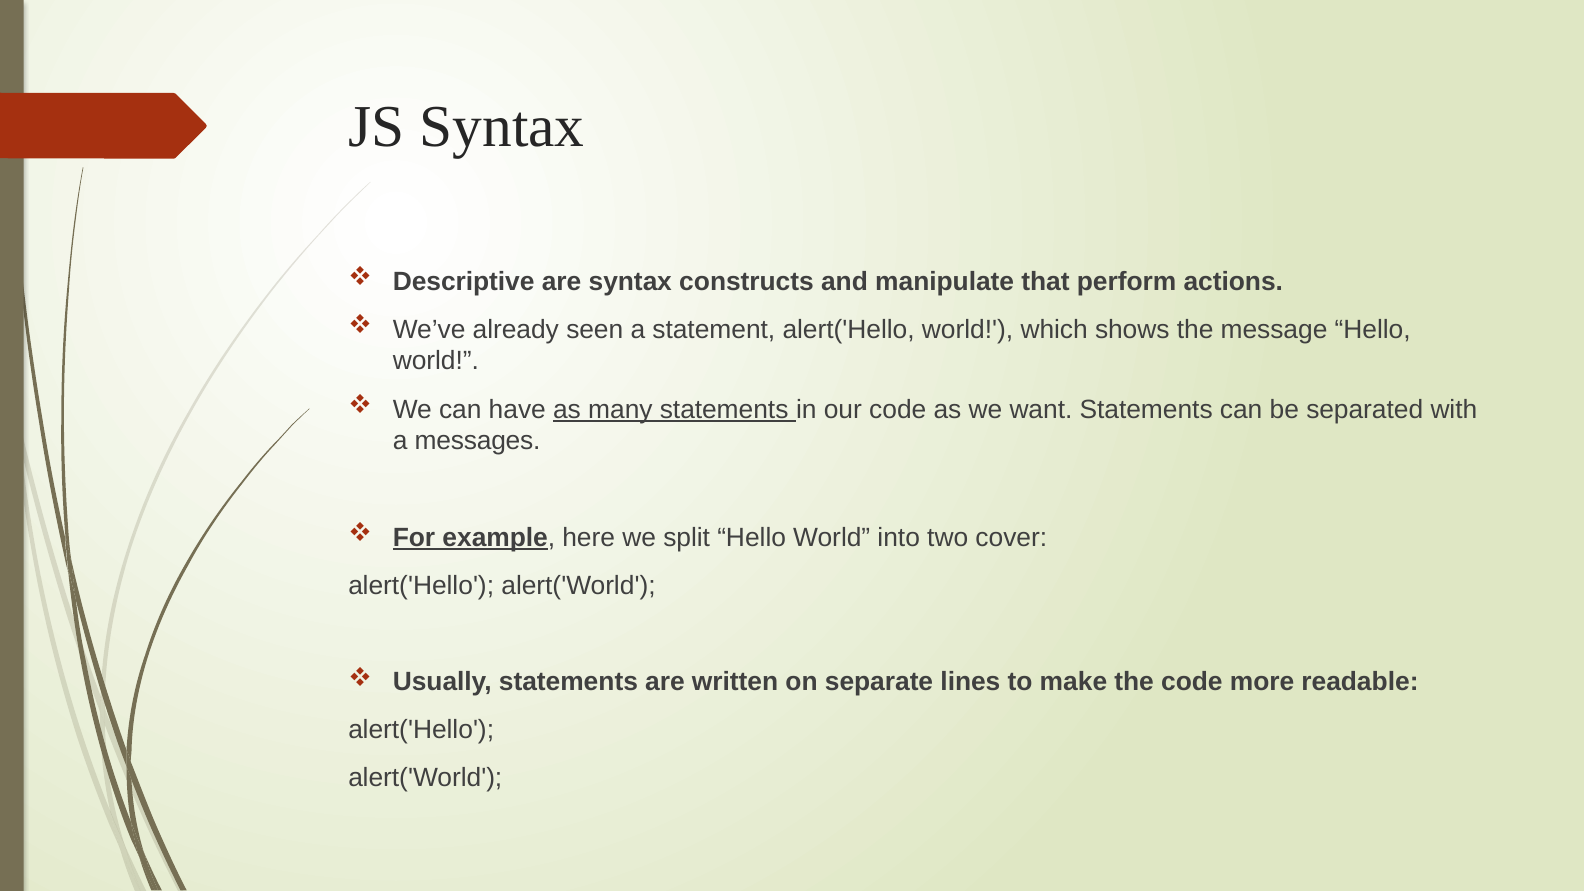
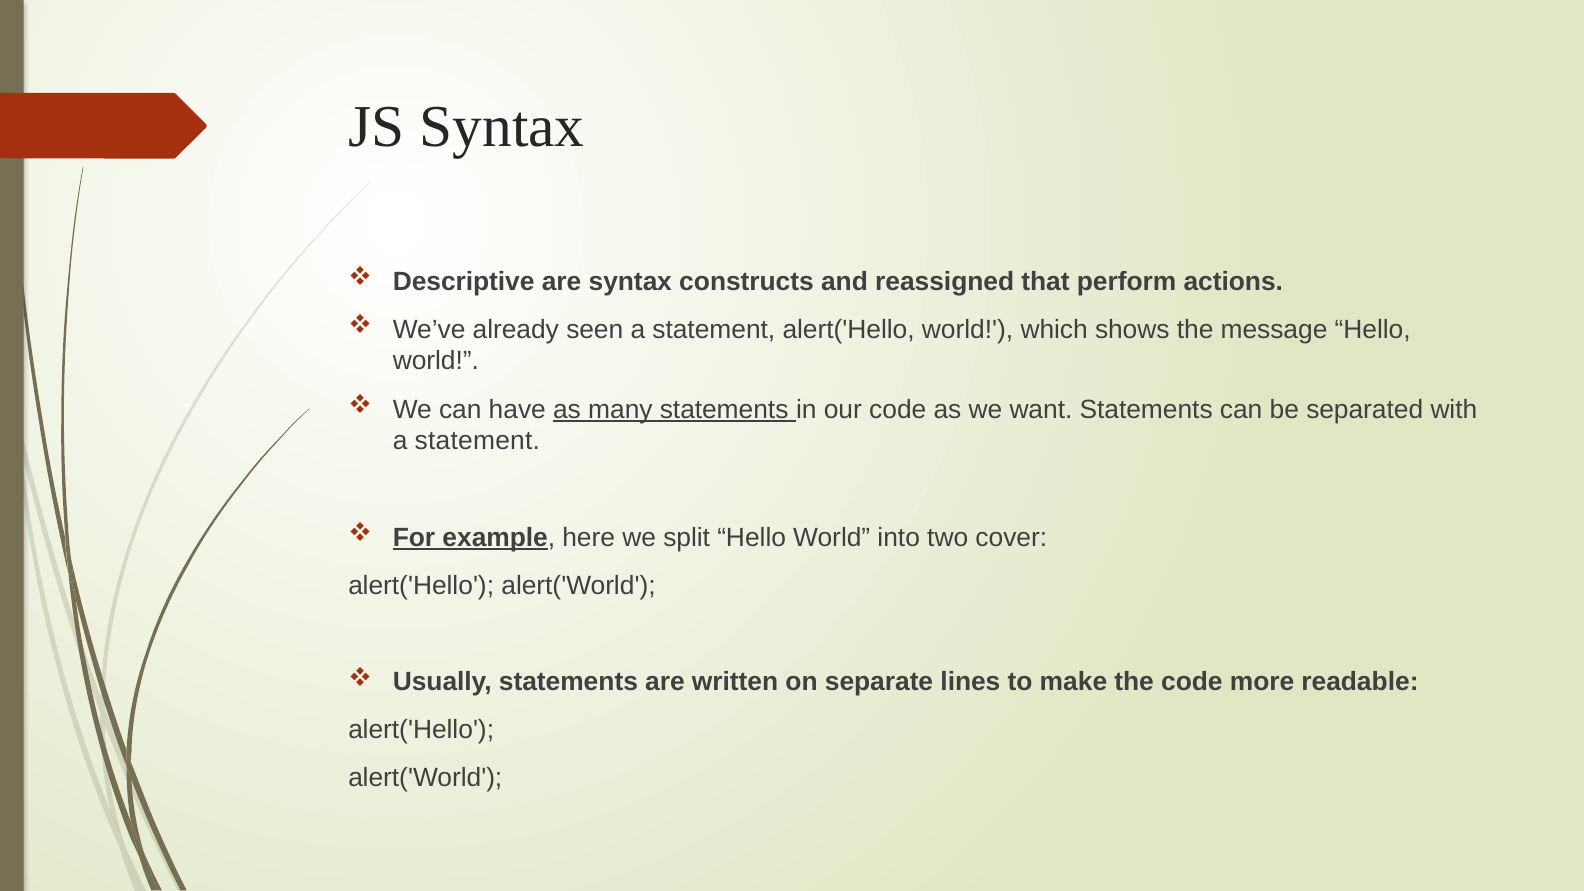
manipulate: manipulate -> reassigned (945, 281)
messages: messages -> statement (477, 441)
